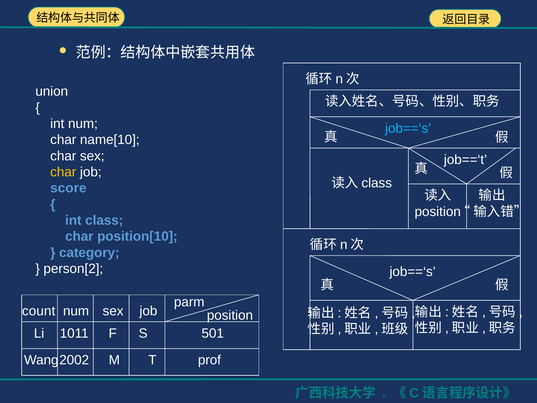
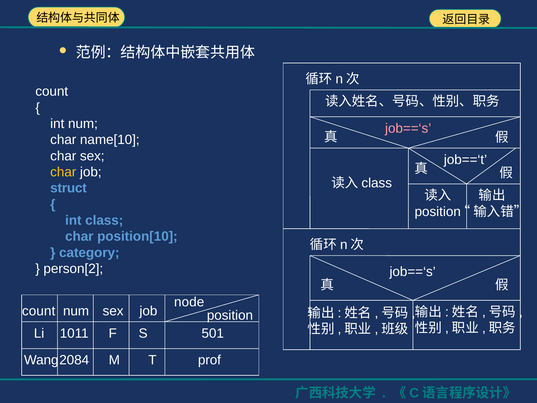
union: union -> count (52, 91)
job==‘s colour: light blue -> pink (408, 128)
score: score -> struct (68, 188)
parm: parm -> node (189, 302)
2002: 2002 -> 2084 (74, 360)
